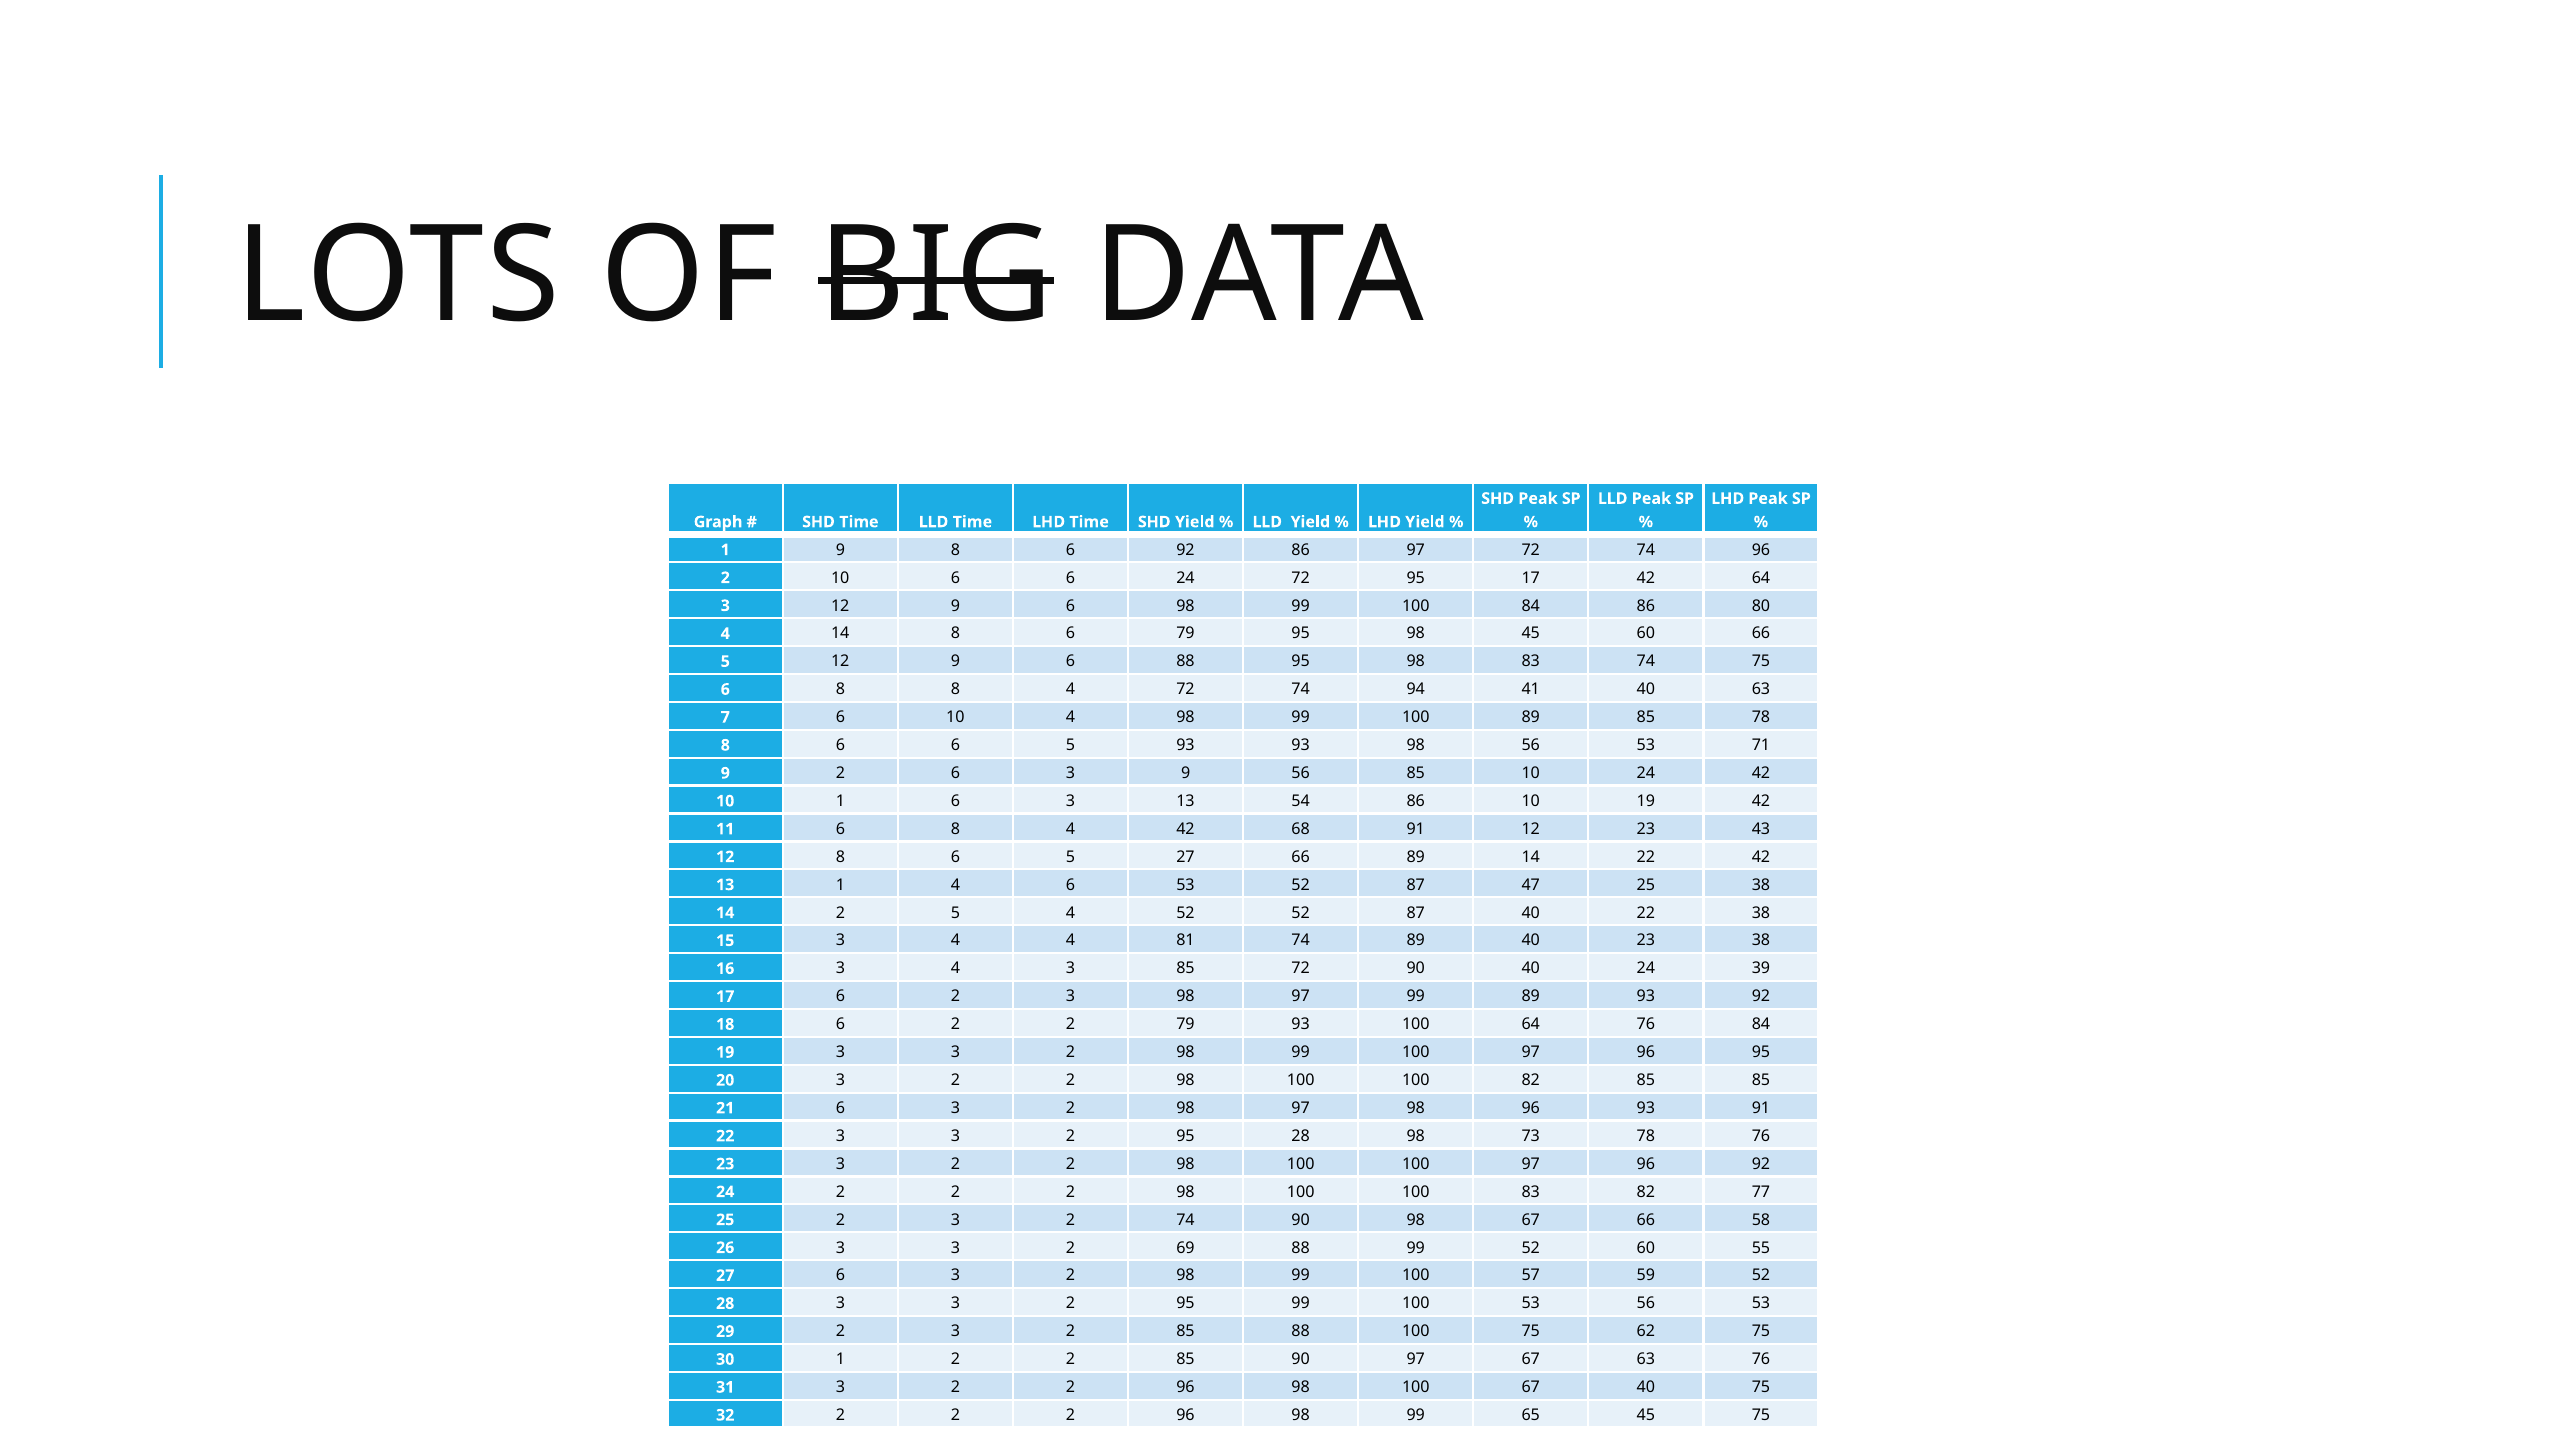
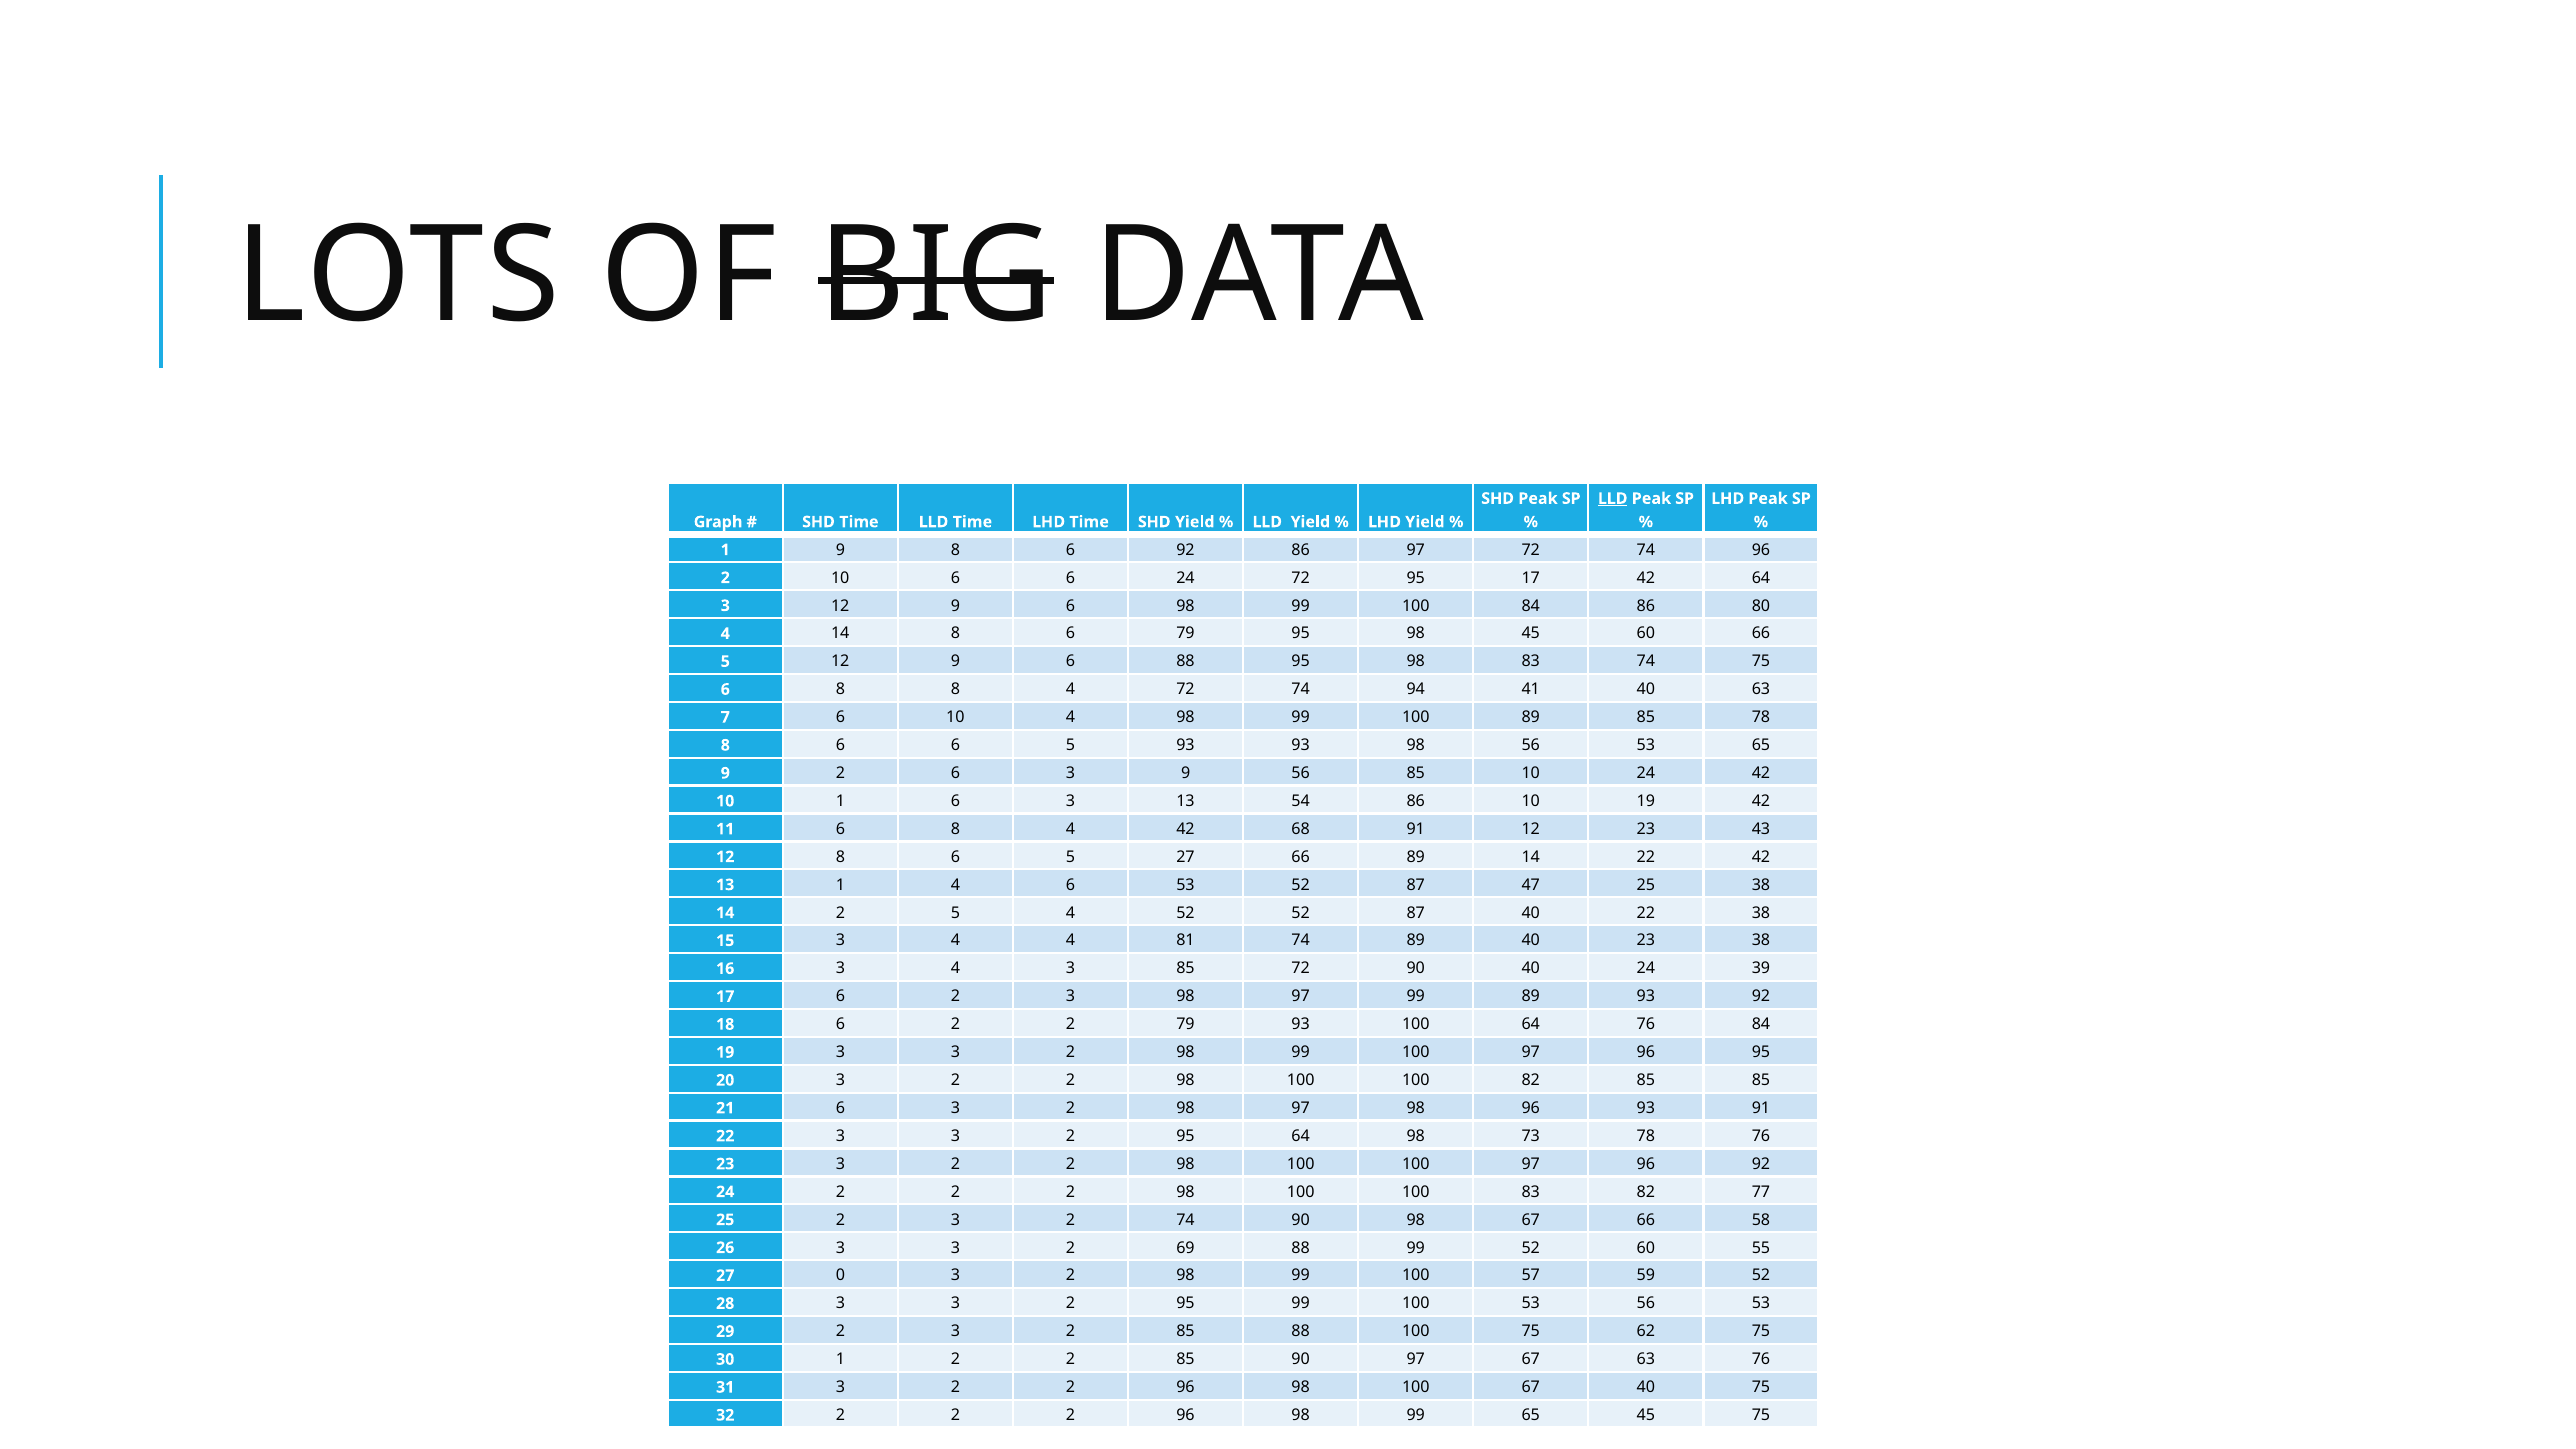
LLD underline: none -> present (1613, 499)
53 71: 71 -> 65 (1761, 745)
95 28: 28 -> 64 (1301, 1136)
27 6: 6 -> 0 (840, 1276)
